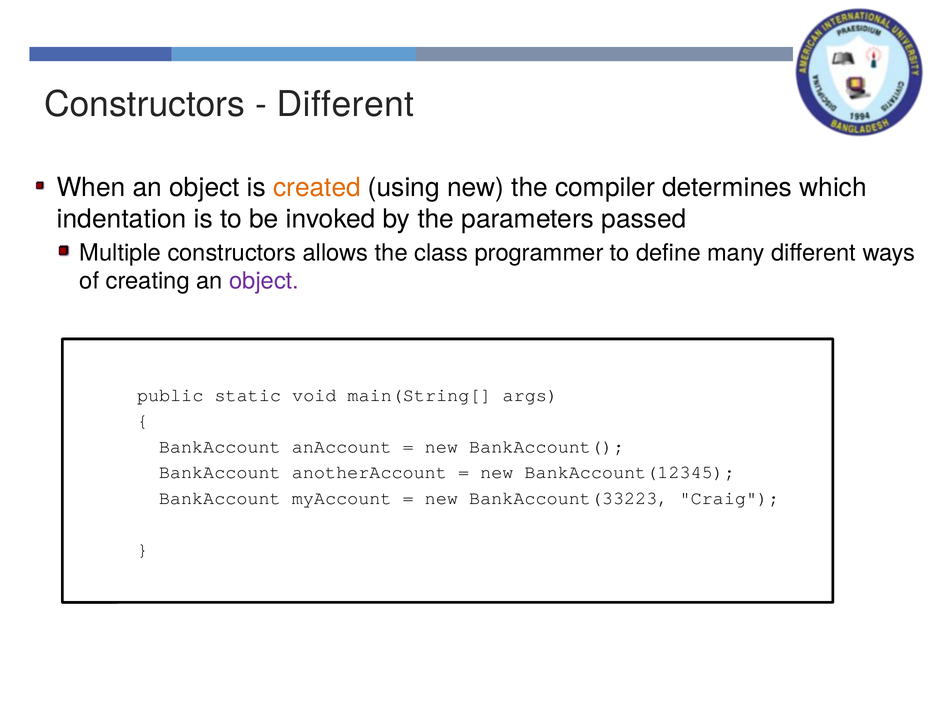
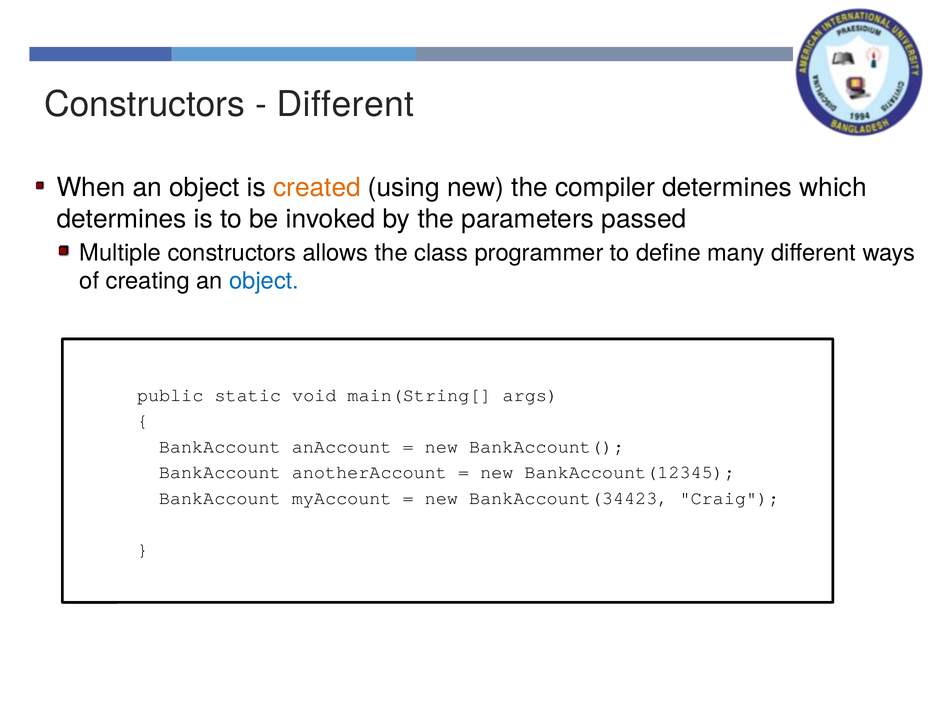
indentation: indentation -> determines (122, 219)
object colour: purple -> blue (264, 281)
BankAccount(33223: BankAccount(33223 -> BankAccount(34423 (569, 498)
